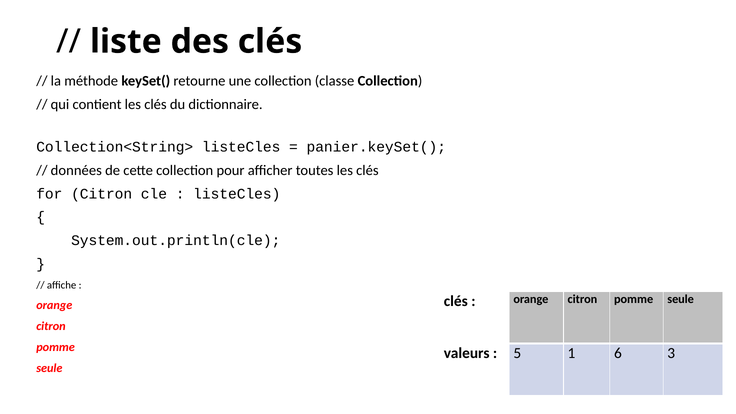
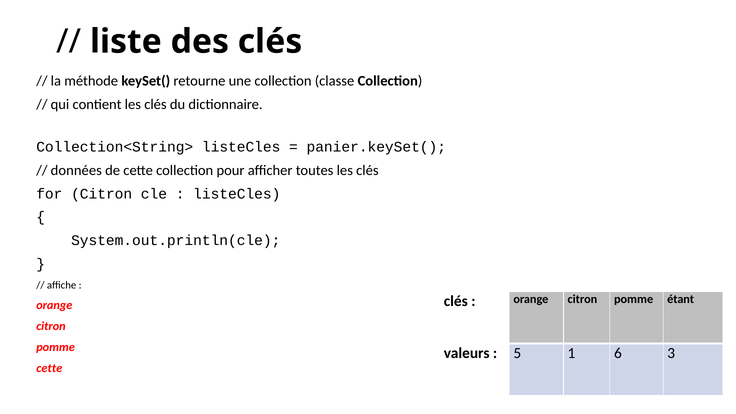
seule: seule -> étant (681, 299)
seule: seule -> cette (49, 368)
